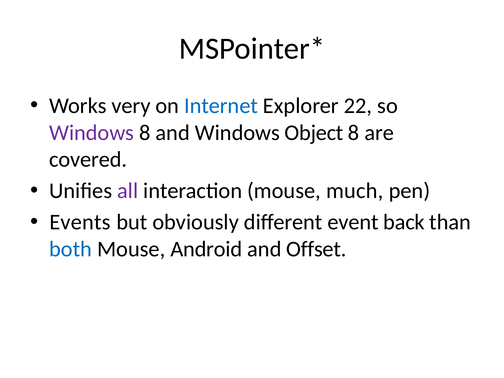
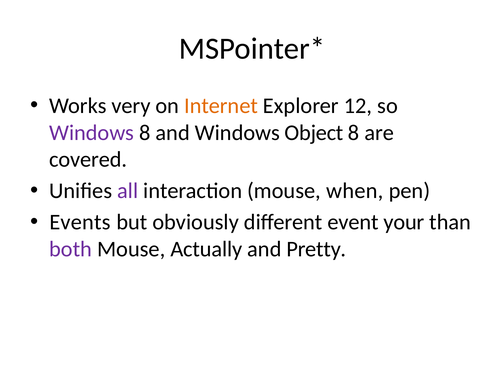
Internet colour: blue -> orange (221, 106)
22: 22 -> 12 (358, 106)
much: much -> when (355, 191)
back: back -> your (404, 222)
both colour: blue -> purple (71, 249)
Android: Android -> Actually (206, 249)
Offset: Offset -> Pretty (316, 249)
